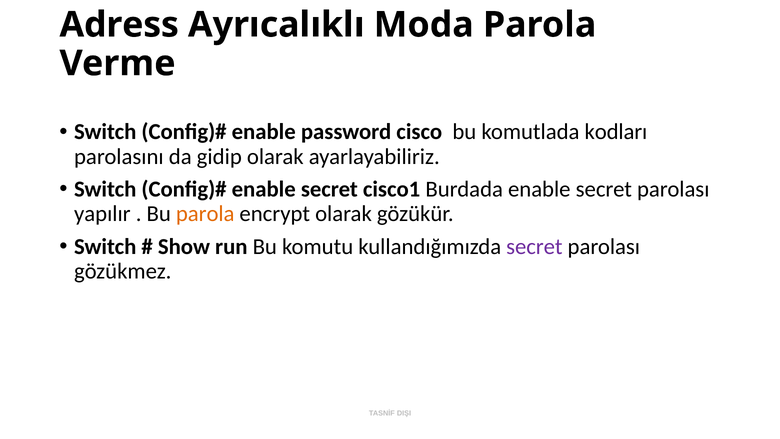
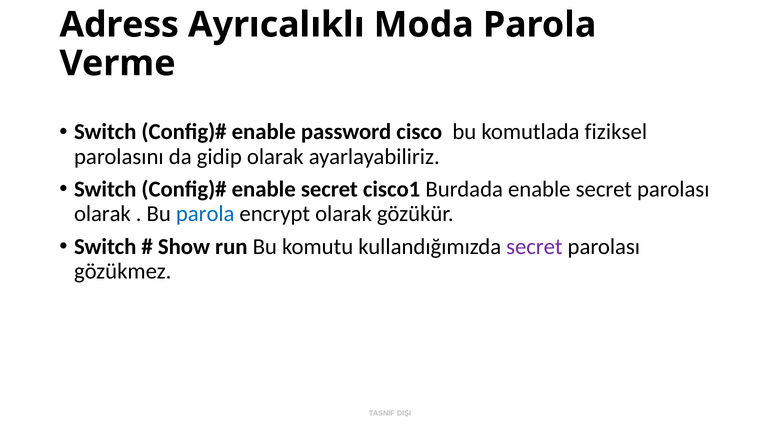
kodları: kodları -> fiziksel (616, 132)
yapılır: yapılır -> olarak (102, 214)
parola colour: orange -> blue (205, 214)
